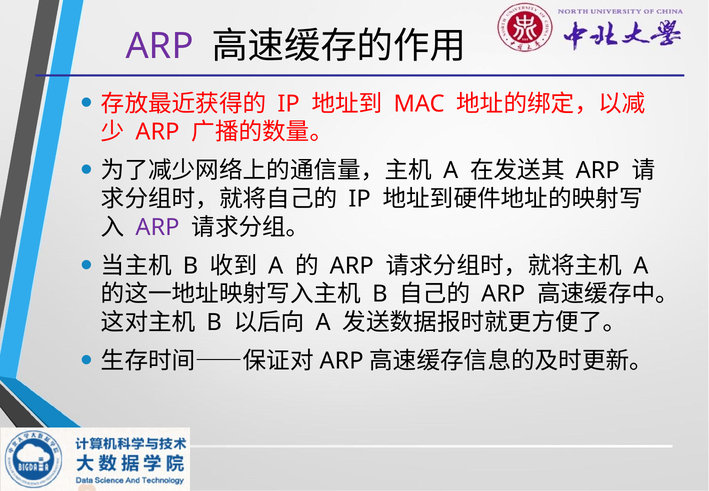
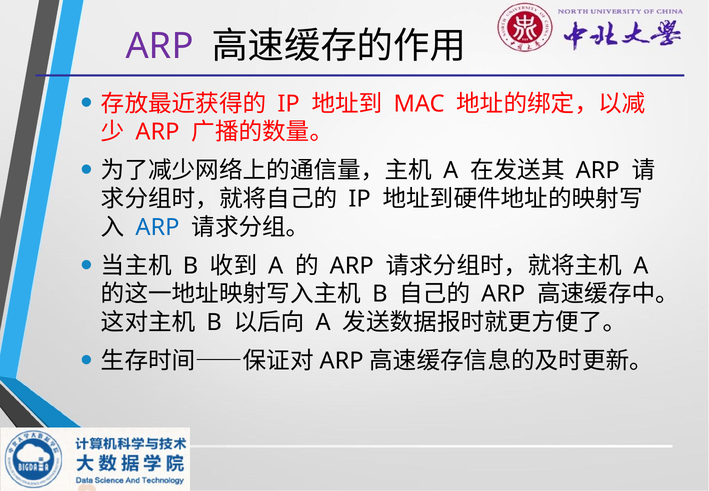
ARP colour: purple -> blue (157, 227)
